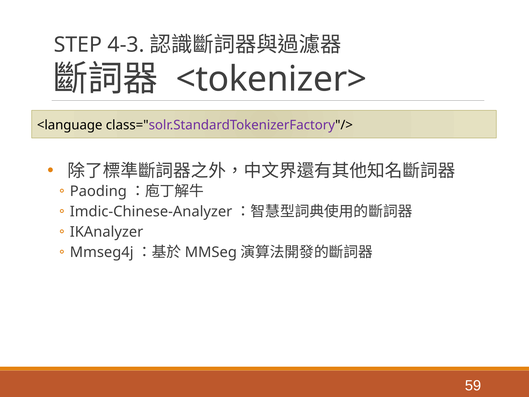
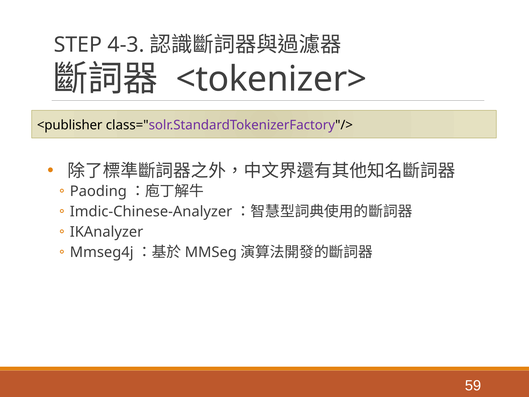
<language: <language -> <publisher (70, 125)
